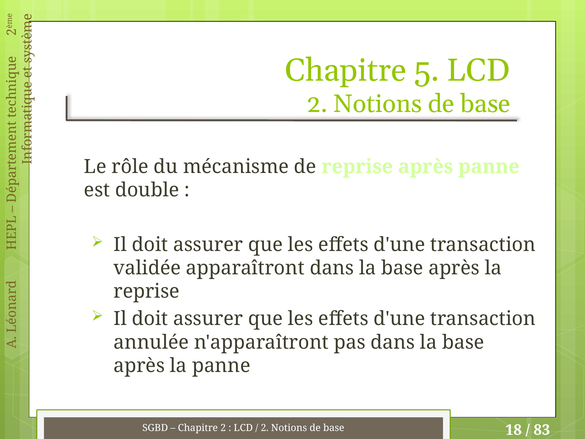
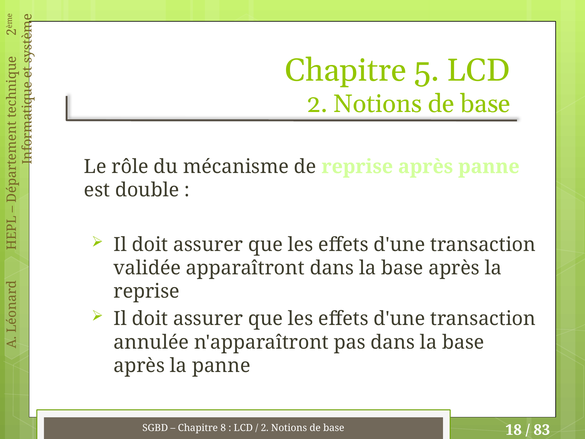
Chapitre 2: 2 -> 8 (223, 428)
